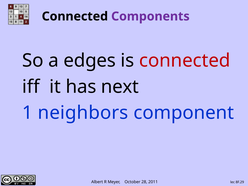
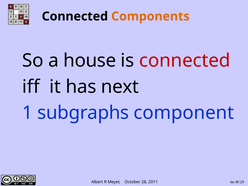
Components colour: purple -> orange (150, 16)
edges: edges -> house (90, 61)
neighbors: neighbors -> subgraphs (83, 113)
